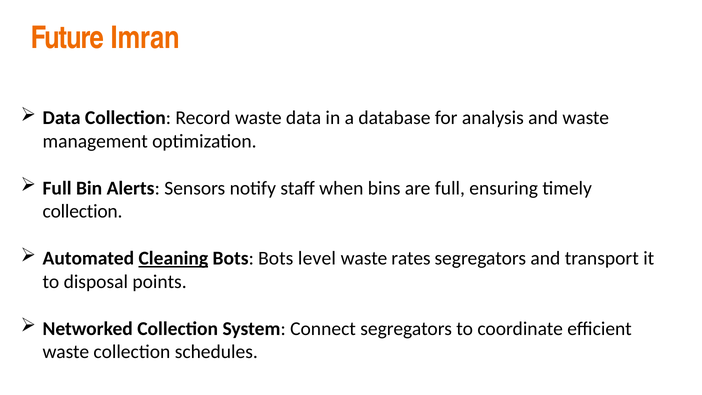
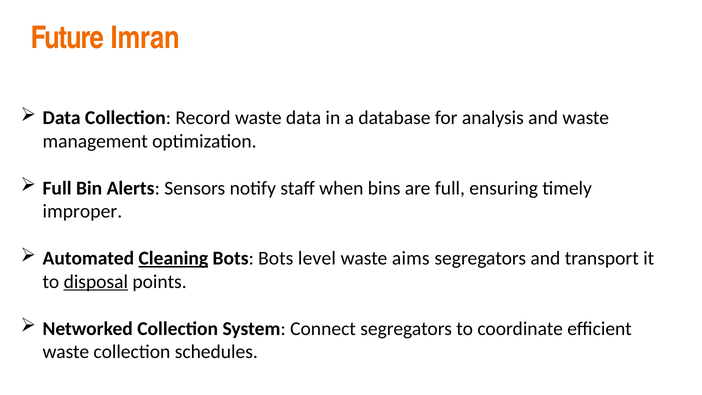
collection: collection -> improper (82, 211)
rates: rates -> aims (411, 258)
disposal underline: none -> present (96, 282)
